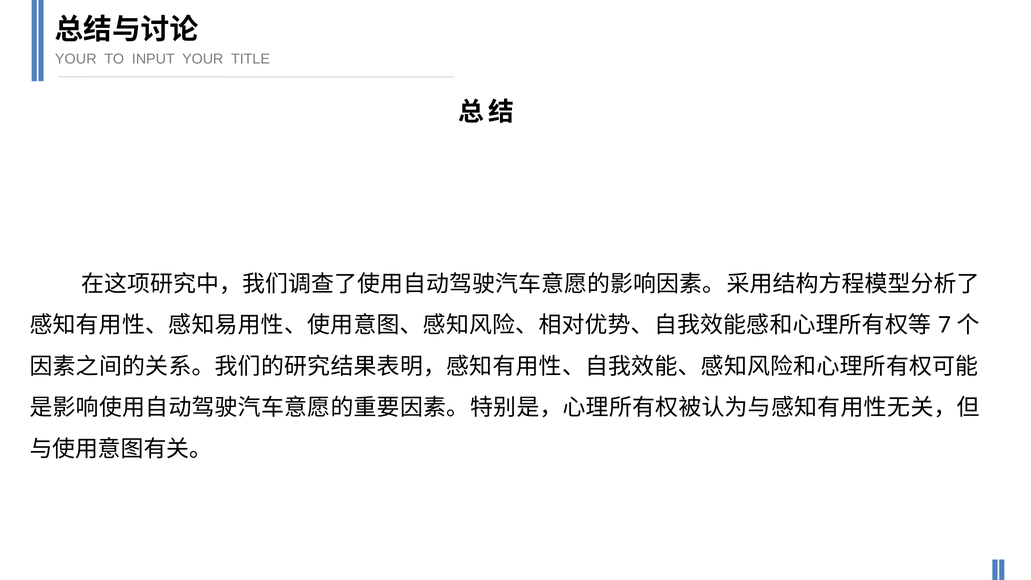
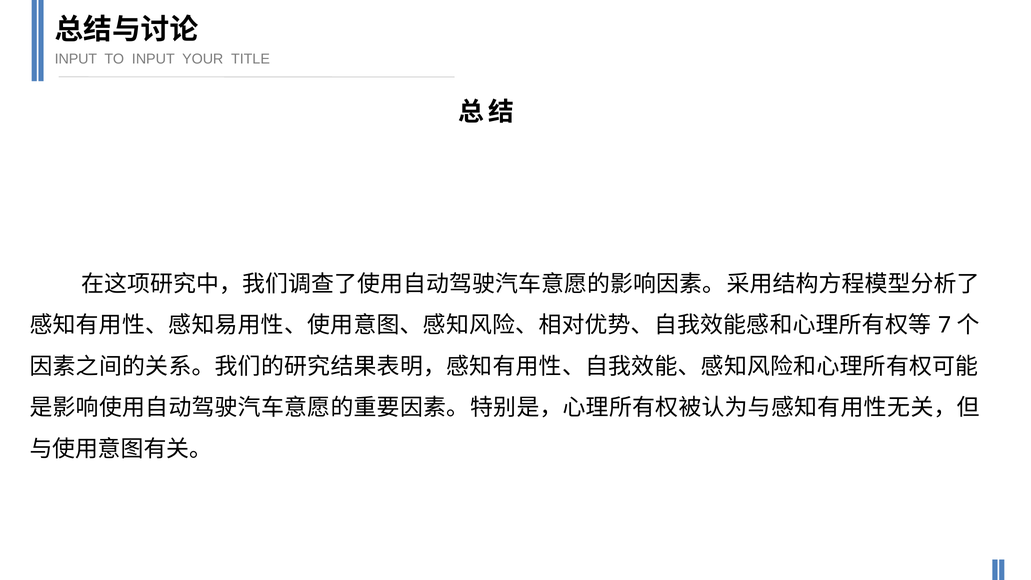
YOUR: YOUR -> INPUT (76, 59)
